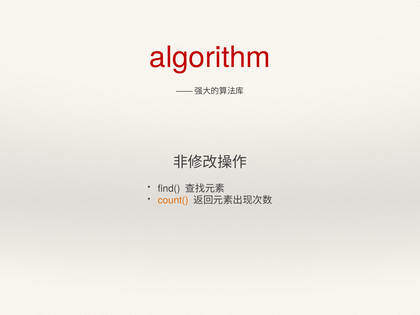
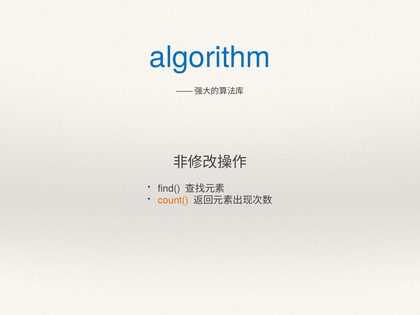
algorithm colour: red -> blue (210, 58)
